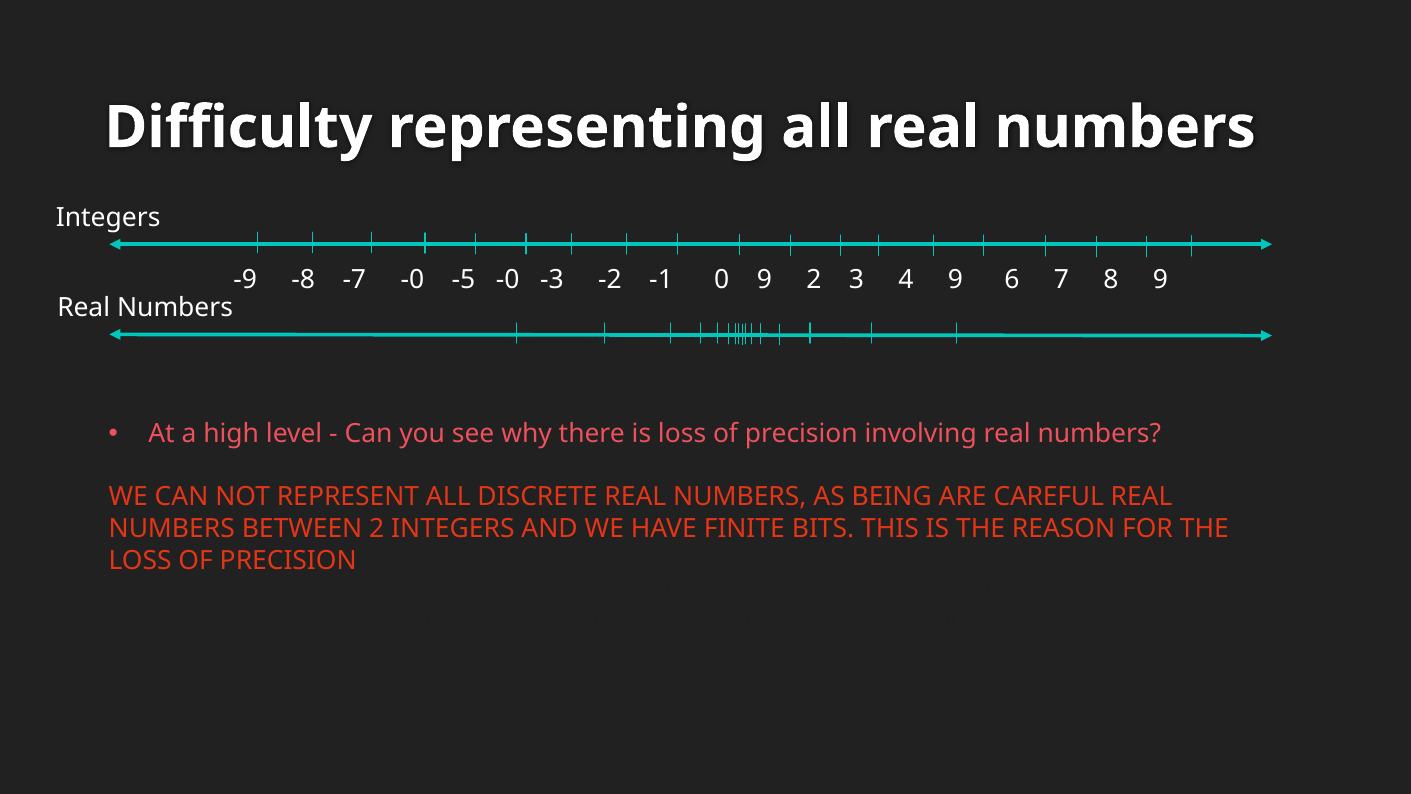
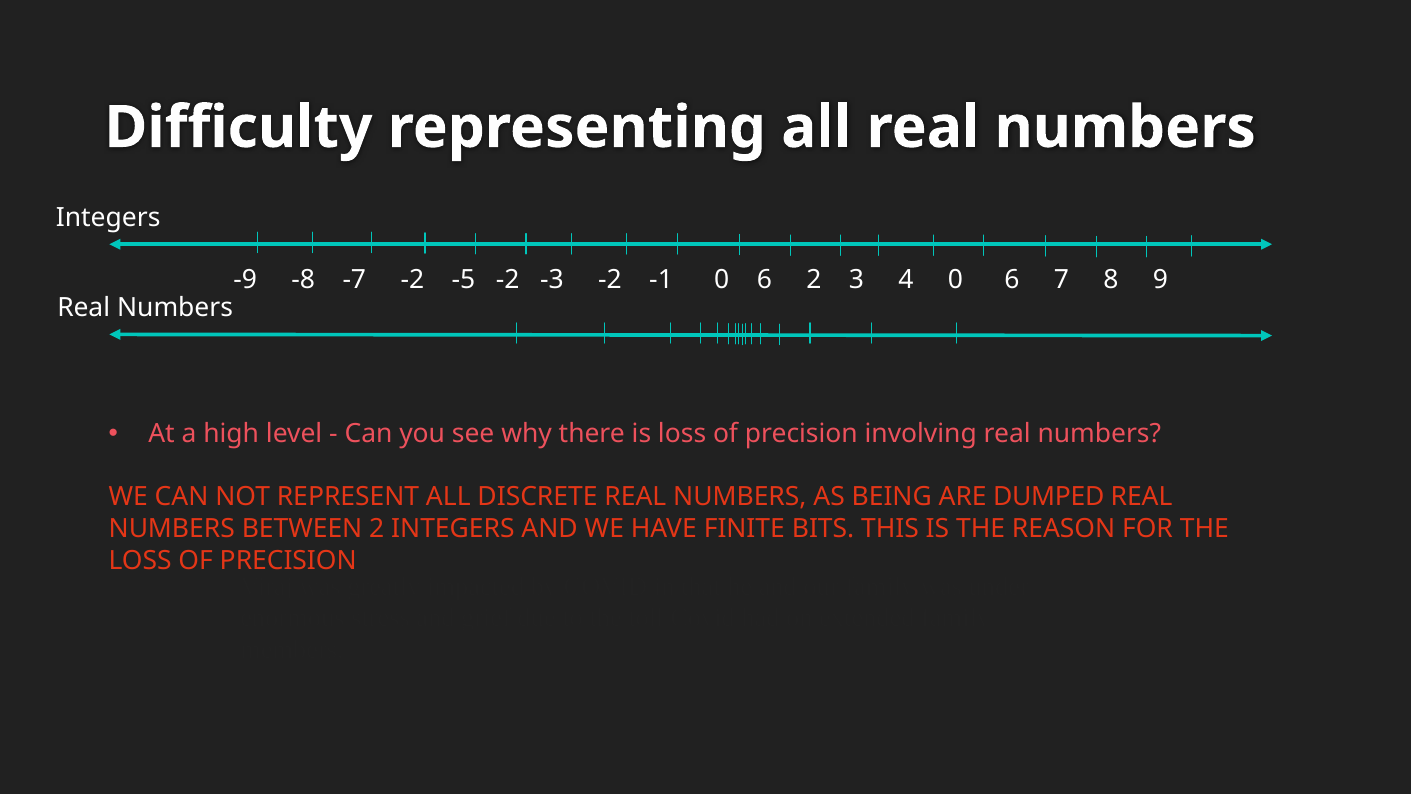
-7 -0: -0 -> -2 (412, 280)
-5 -0: -0 -> -2 (508, 280)
-1 0 9: 9 -> 6 (764, 280)
4 9: 9 -> 0 (955, 280)
CAREFUL: CAREFUL -> DUMPED (1049, 497)
